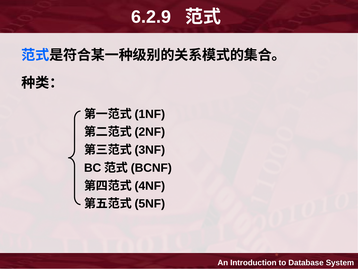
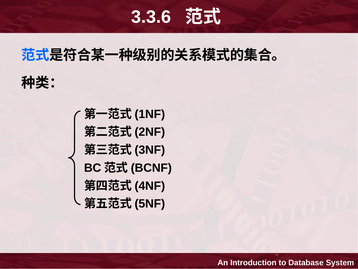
6.2.9: 6.2.9 -> 3.3.6 (151, 17)
